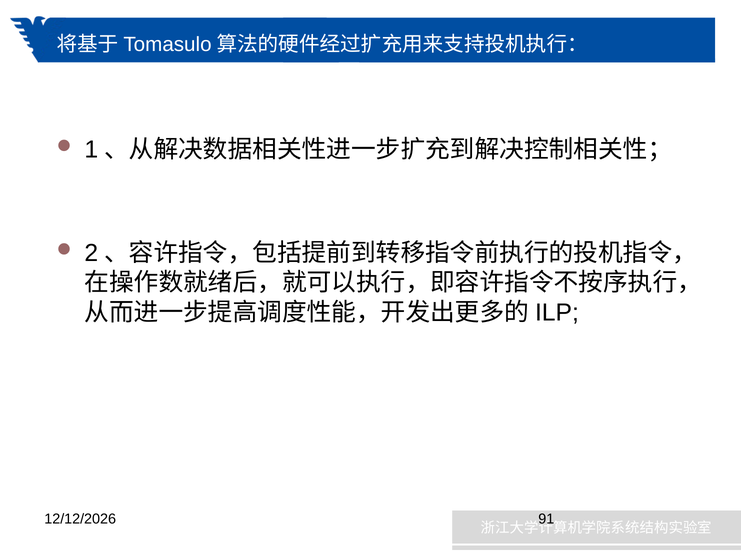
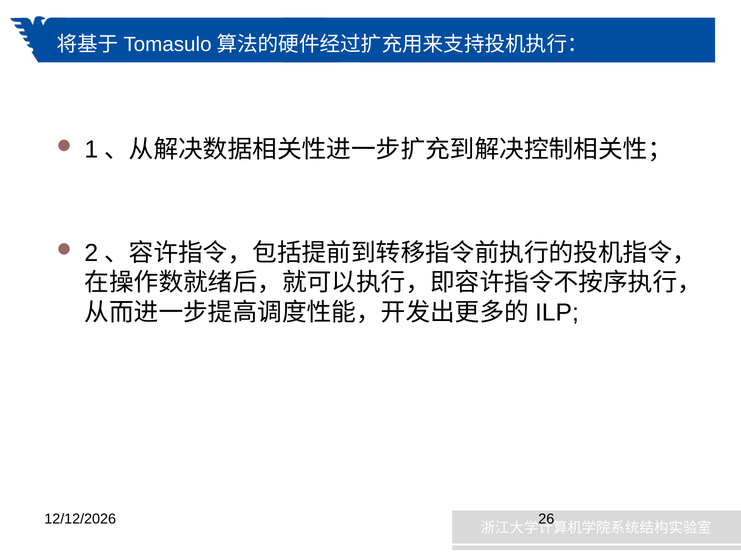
91: 91 -> 26 (546, 520)
